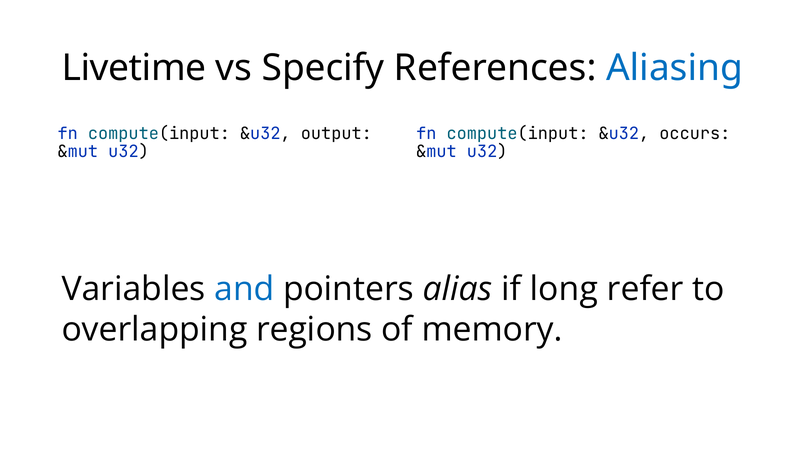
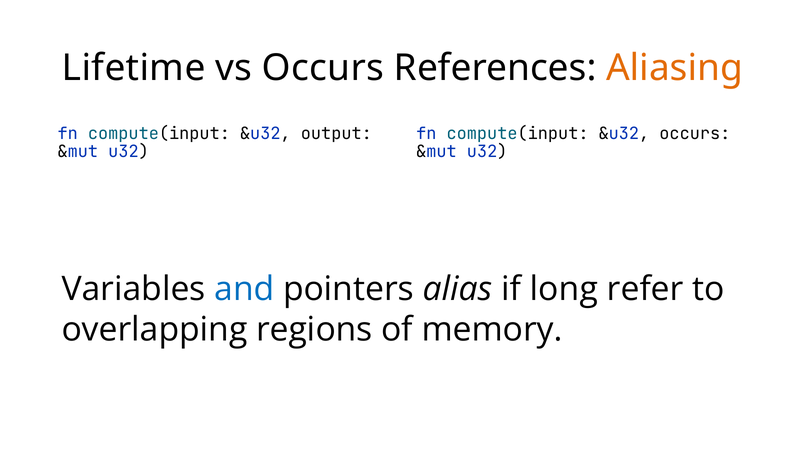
Livetime: Livetime -> Lifetime (134, 68)
vs Specify: Specify -> Occurs (323, 68)
Aliasing colour: blue -> orange (675, 68)
